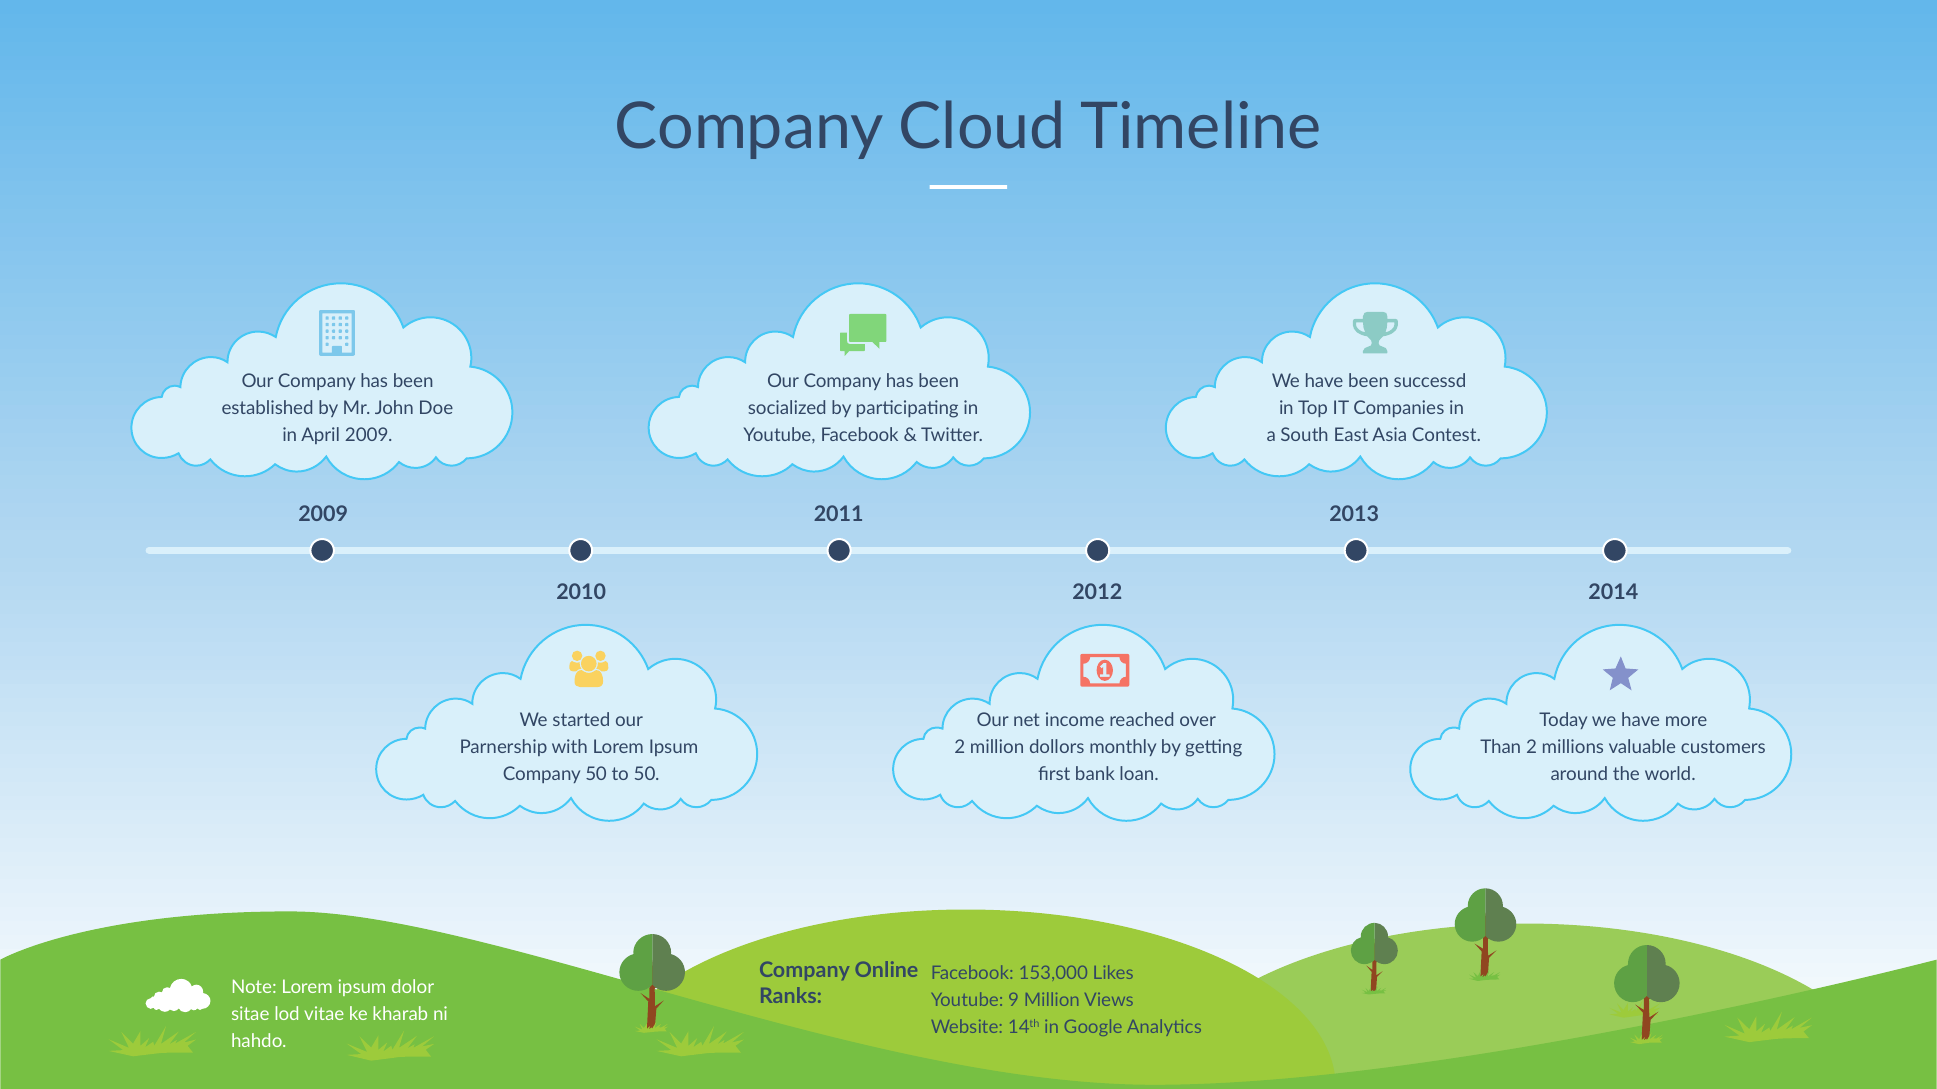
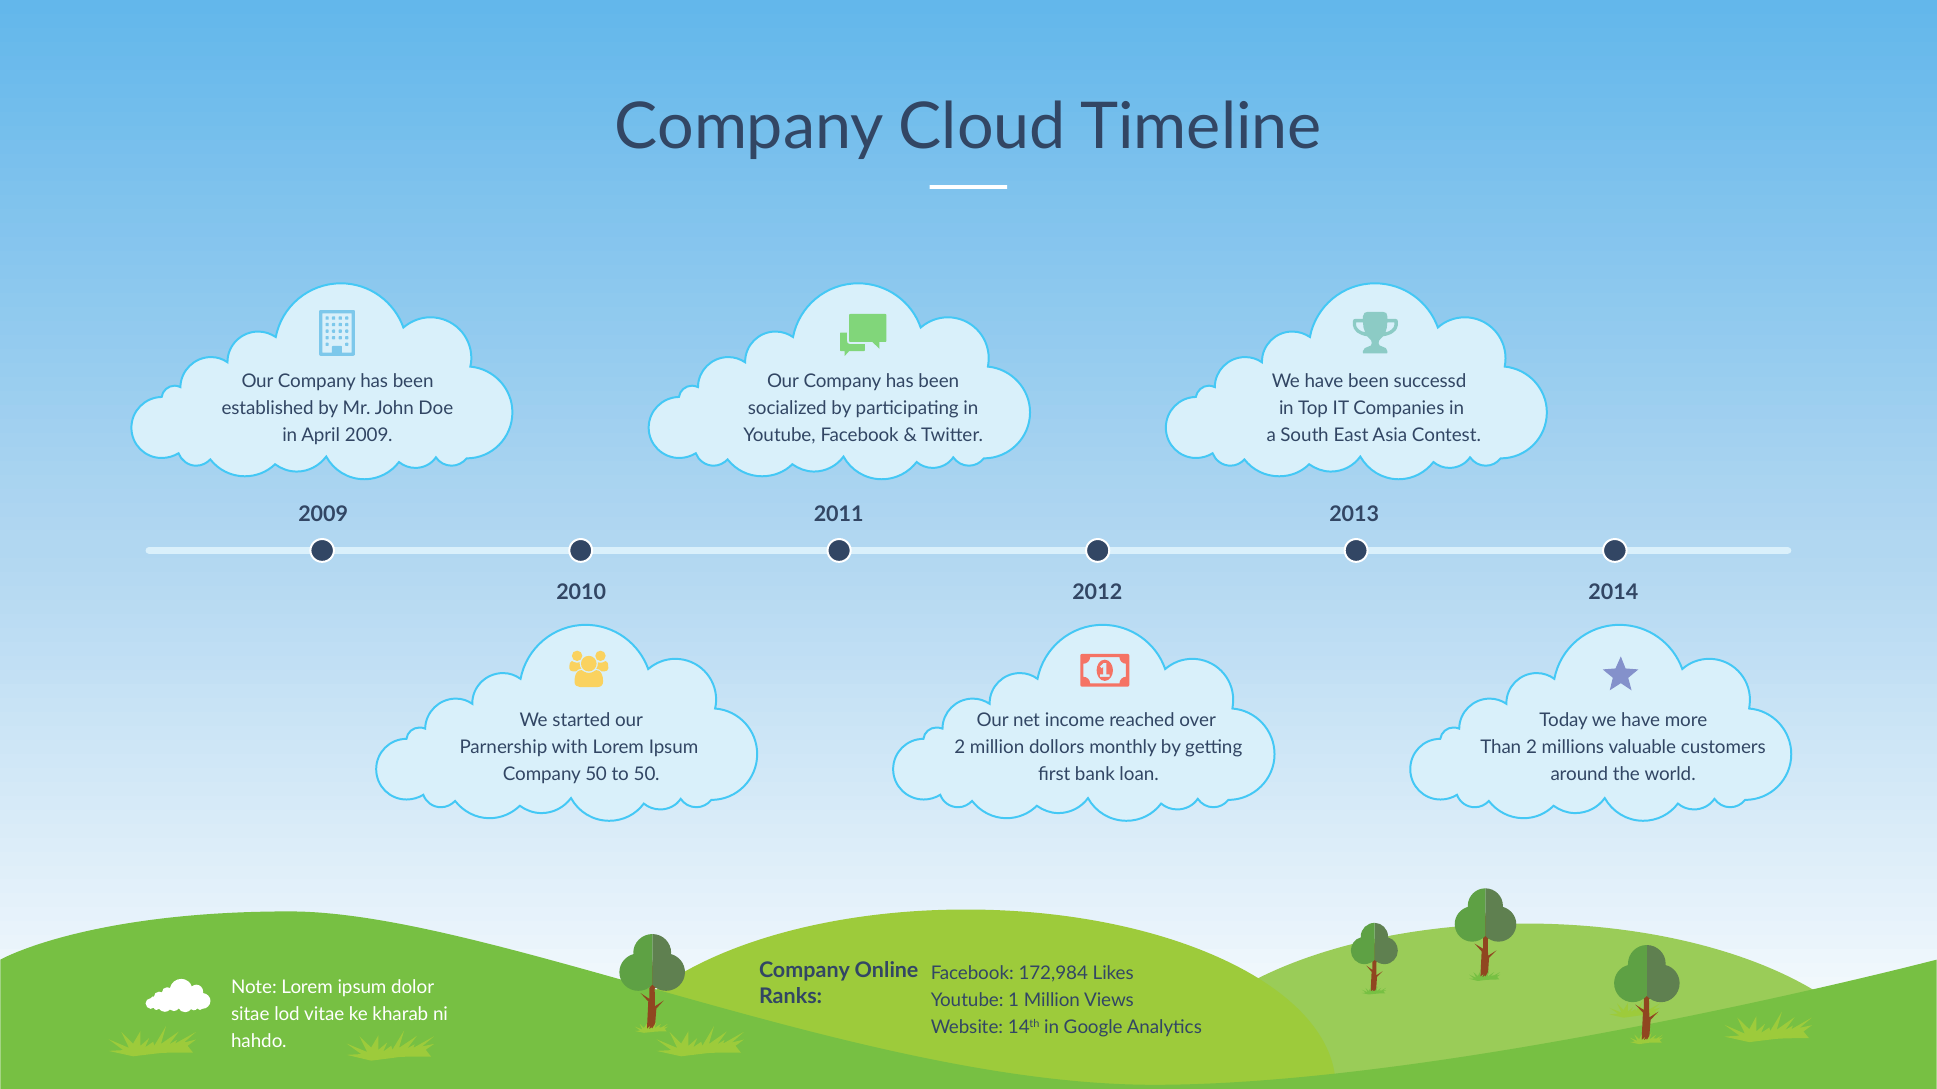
153,000: 153,000 -> 172,984 (1053, 973)
9: 9 -> 1 (1014, 1001)
